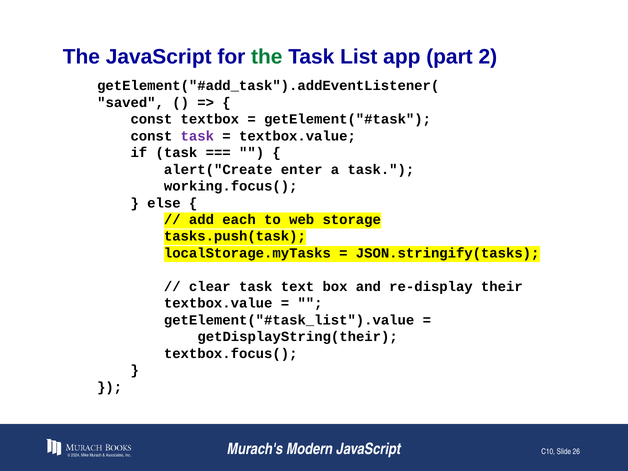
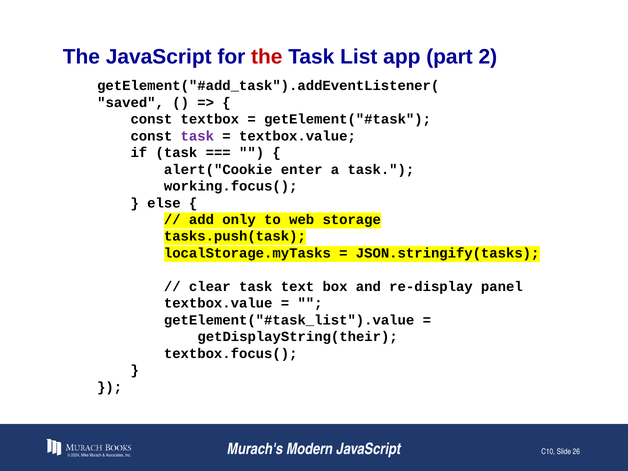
the colour: green -> red (267, 57)
alert("Create: alert("Create -> alert("Cookie (218, 169)
each: each -> only (239, 220)
their: their -> panel (502, 287)
